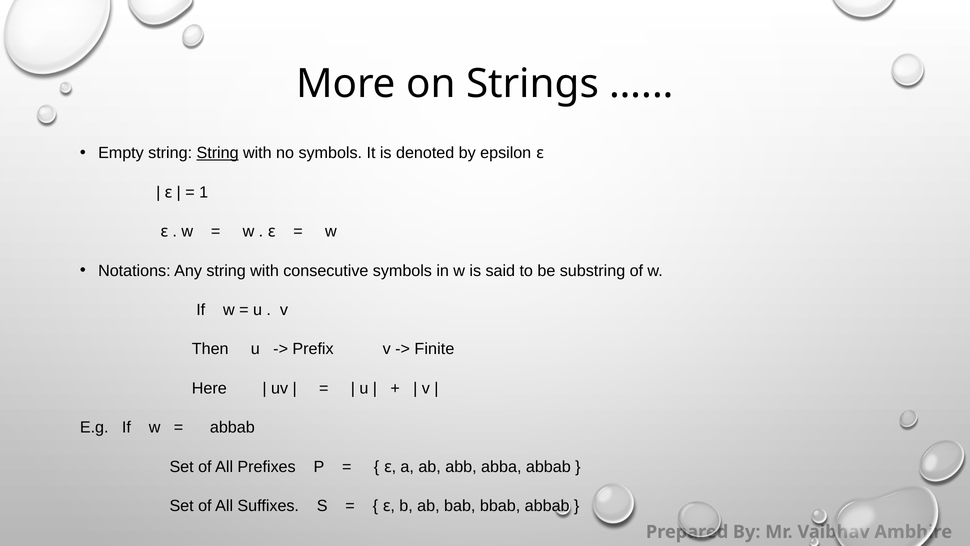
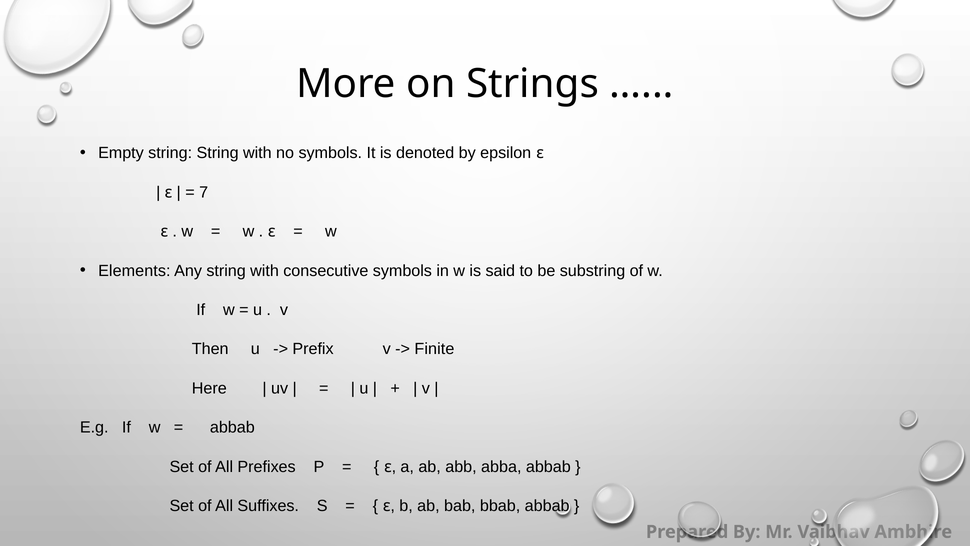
String underline: present -> none (218, 153)
1: 1 -> 7 (204, 192)
Notations: Notations -> Elements (134, 271)
